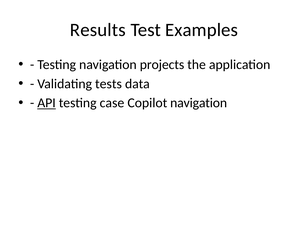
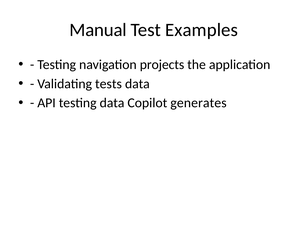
Results: Results -> Manual (98, 30)
API underline: present -> none (47, 103)
testing case: case -> data (112, 103)
Copilot navigation: navigation -> generates (198, 103)
